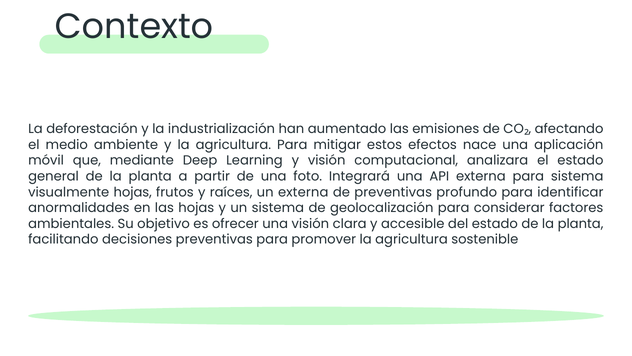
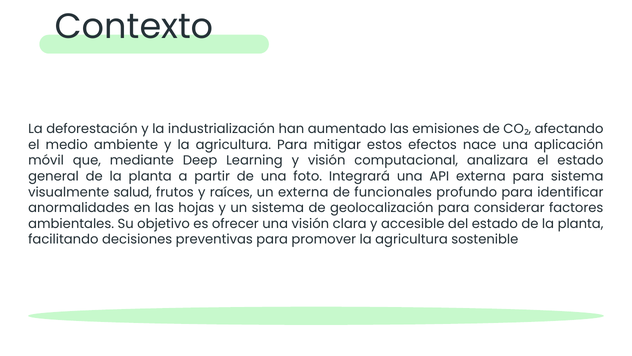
visualmente hojas: hojas -> salud (133, 192)
de preventivas: preventivas -> funcionales (393, 192)
